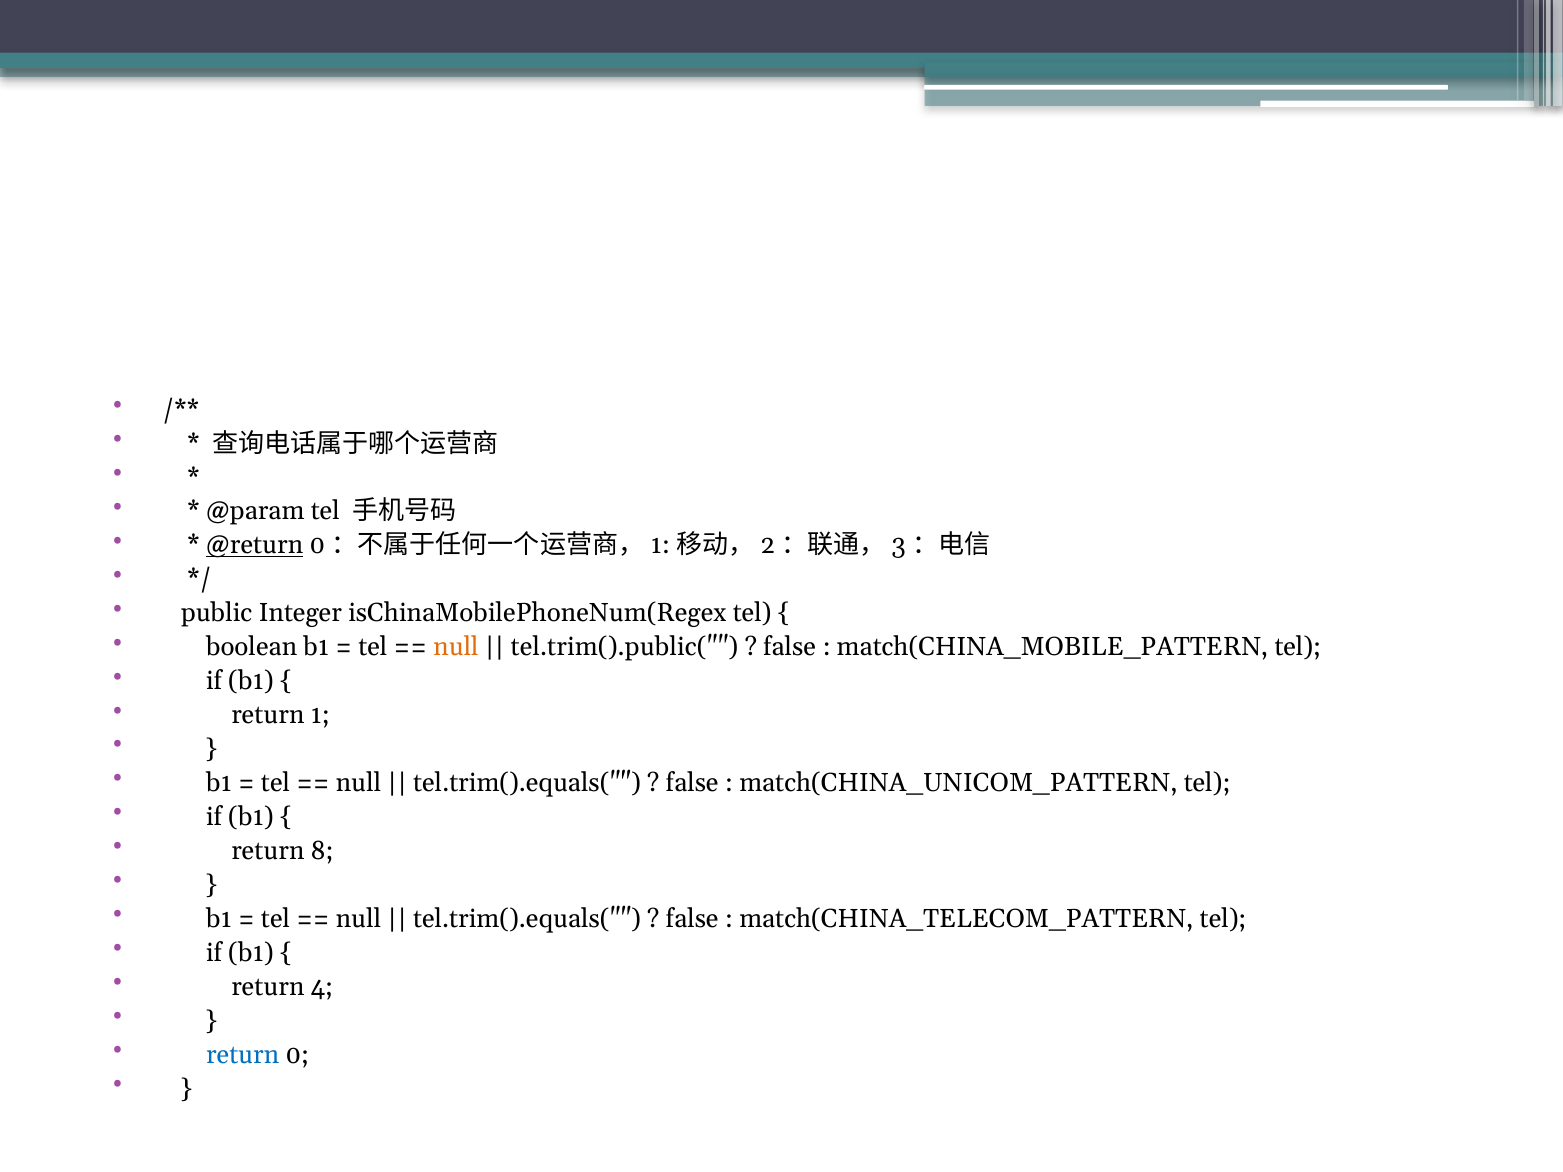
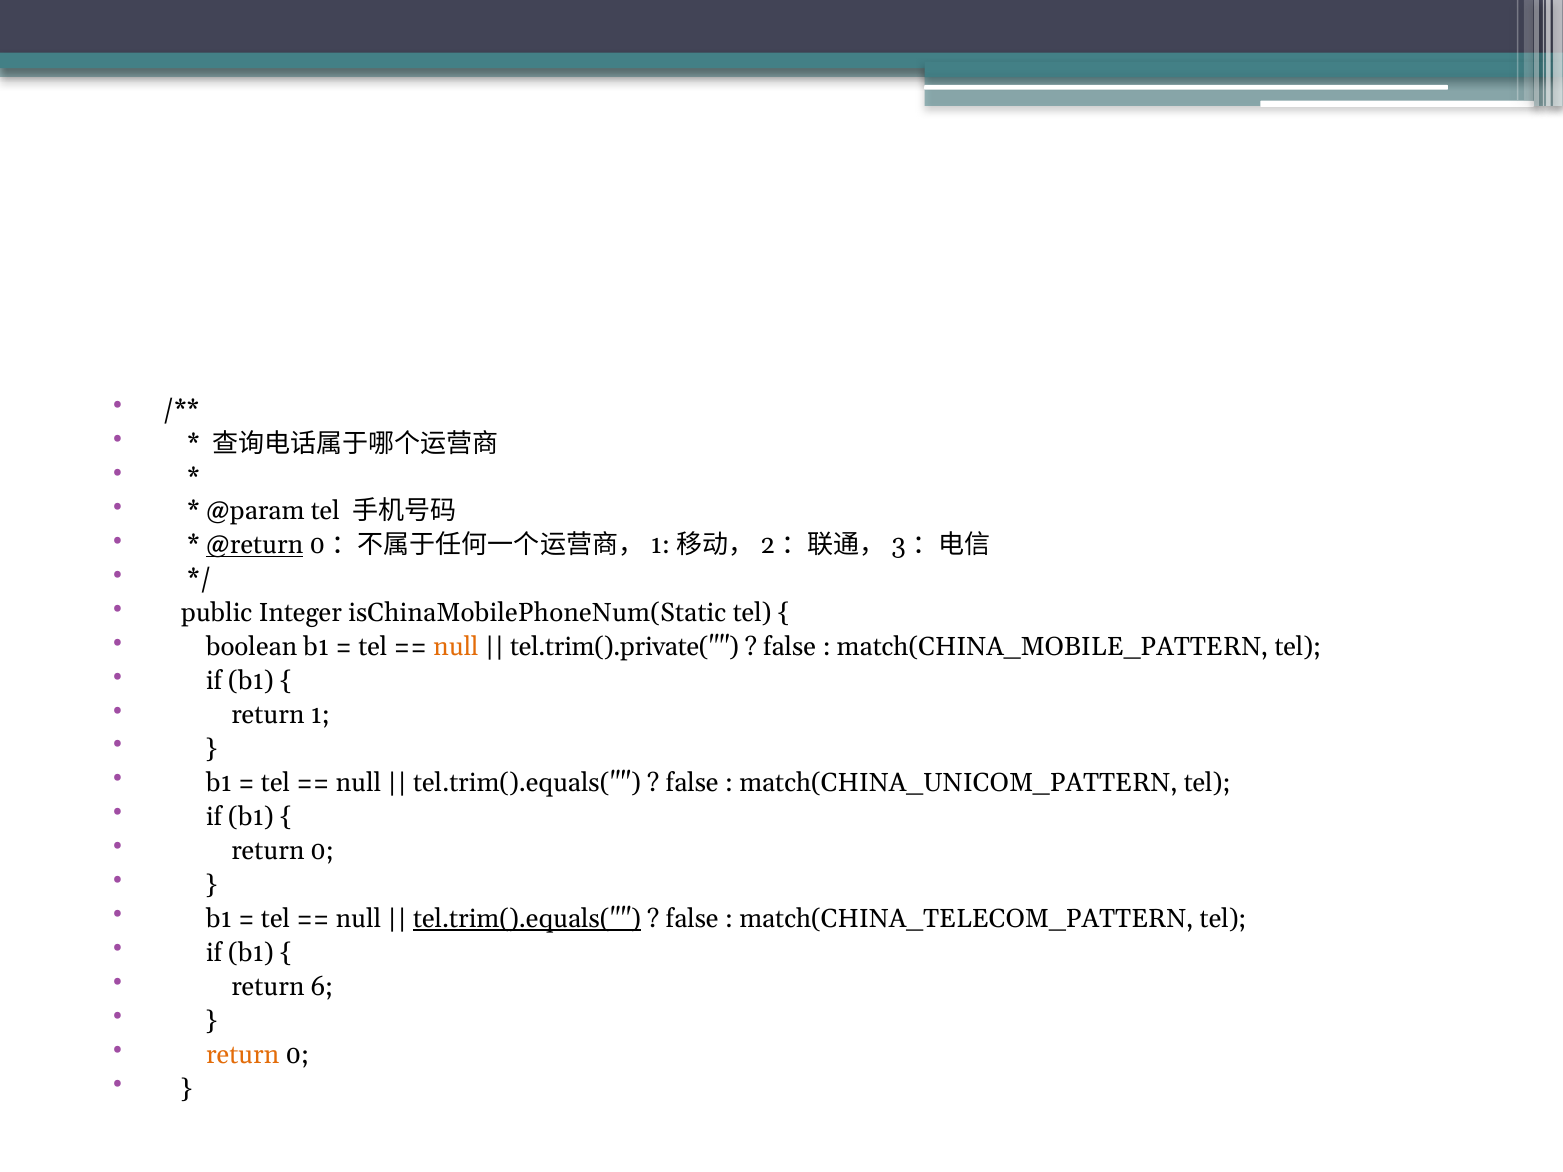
isChinaMobilePhoneNum(Regex: isChinaMobilePhoneNum(Regex -> isChinaMobilePhoneNum(Static (537, 613)
tel.trim().public(: tel.trim().public( -> tel.trim().private( (625, 647)
8: 8 -> 0 (322, 851)
tel.trim().equals( underline: none -> present (527, 919)
4: 4 -> 6 (322, 987)
return colour: blue -> orange (243, 1055)
